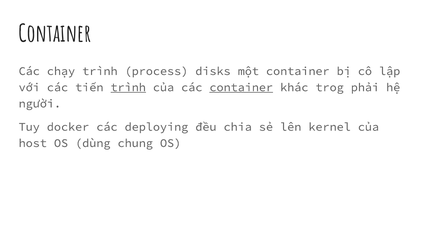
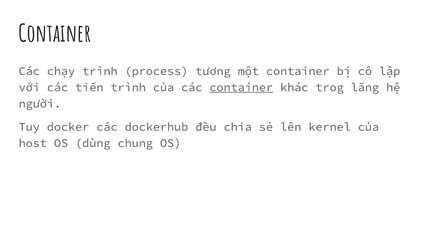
disks: disks -> tương (213, 71)
trình underline: present -> none (128, 87)
phải: phải -> lãng (365, 87)
deploying: deploying -> dockerhub (156, 127)
